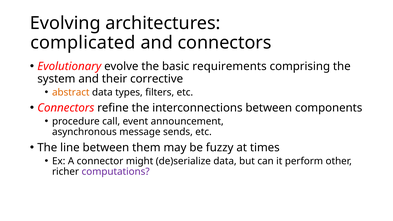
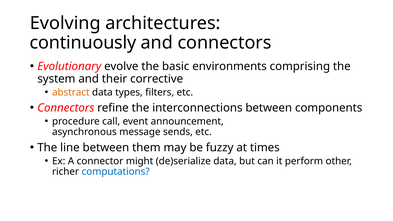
complicated: complicated -> continuously (83, 43)
requirements: requirements -> environments (230, 66)
computations colour: purple -> blue (116, 172)
